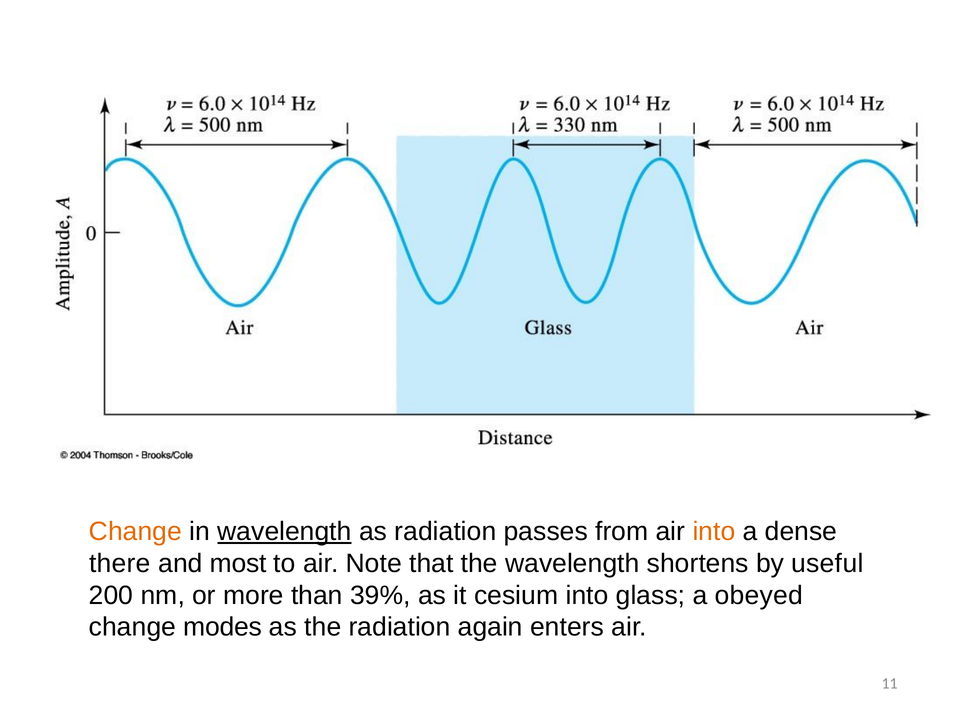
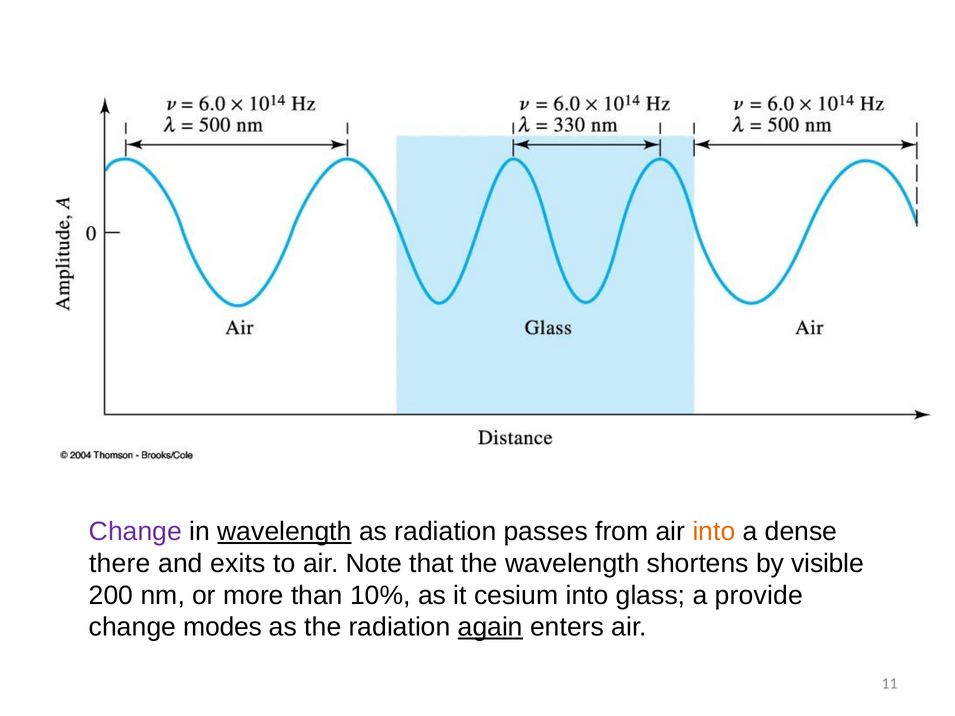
Change colour: orange -> purple (135, 532)
most: most -> exits (238, 564)
useful: useful -> visible (828, 564)
39%: 39% -> 10% (380, 595)
obeyed: obeyed -> provide (759, 595)
again underline: none -> present (490, 627)
